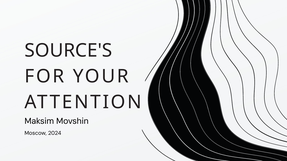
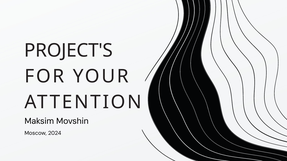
SOURCE'S: SOURCE'S -> PROJECT'S (69, 51)
